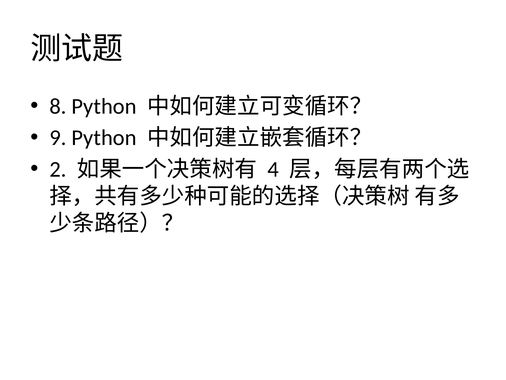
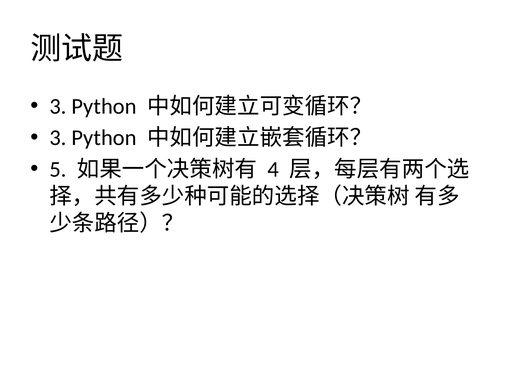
8: 8 -> 3 (58, 106)
9: 9 -> 3 (58, 138)
2: 2 -> 5 (58, 169)
